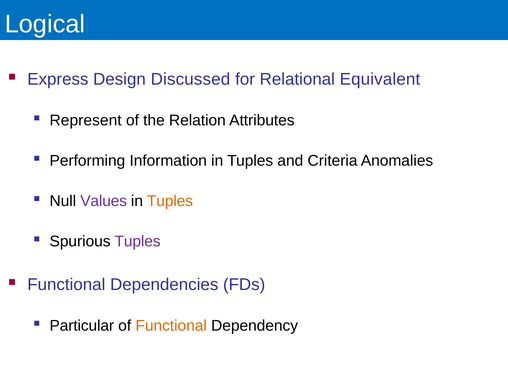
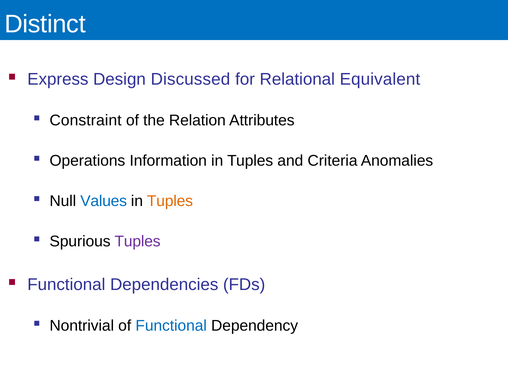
Logical: Logical -> Distinct (45, 24)
Represent: Represent -> Constraint (86, 120)
Performing: Performing -> Operations (87, 161)
Values colour: purple -> blue (104, 201)
Particular: Particular -> Nontrivial (82, 326)
Functional colour: orange -> blue (171, 326)
